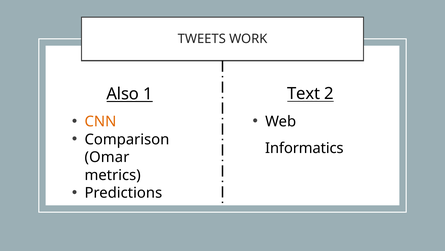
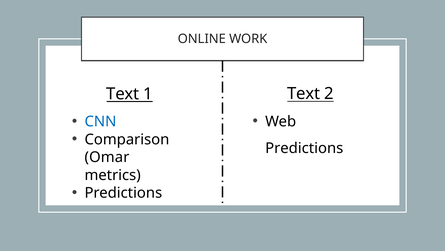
TWEETS: TWEETS -> ONLINE (202, 39)
Also: Also -> Text (123, 94)
CNN colour: orange -> blue (100, 121)
Informatics: Informatics -> Predictions (304, 148)
